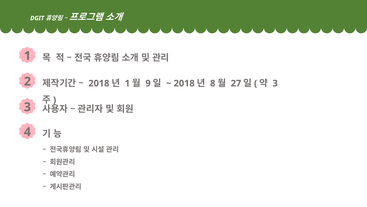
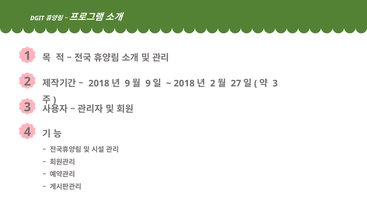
1: 1 -> 9 (127, 83)
8: 8 -> 2 (213, 83)
